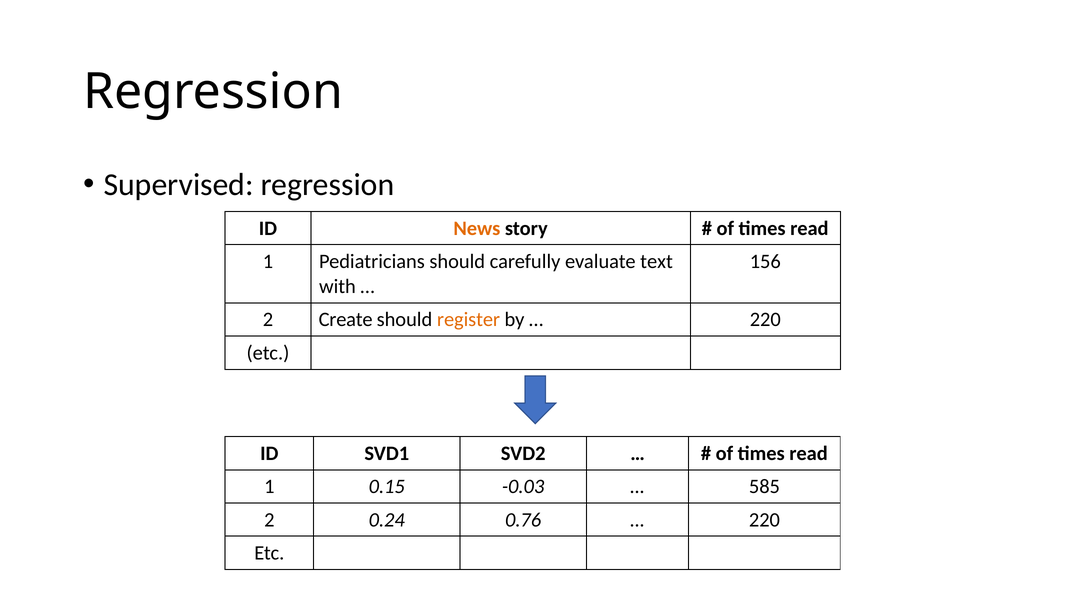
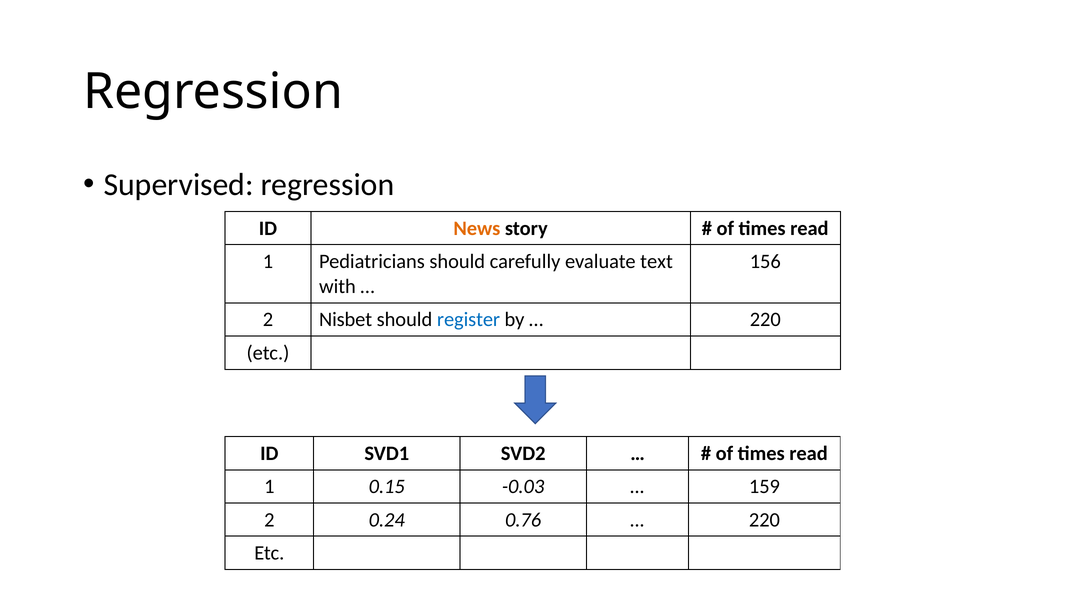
Create: Create -> Nisbet (346, 320)
register colour: orange -> blue (469, 320)
585: 585 -> 159 (764, 486)
